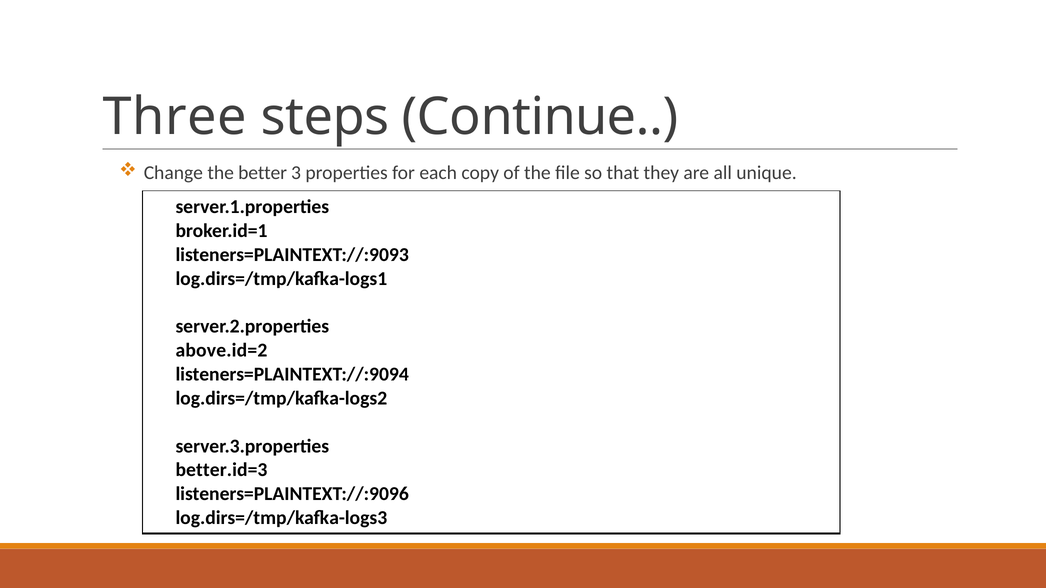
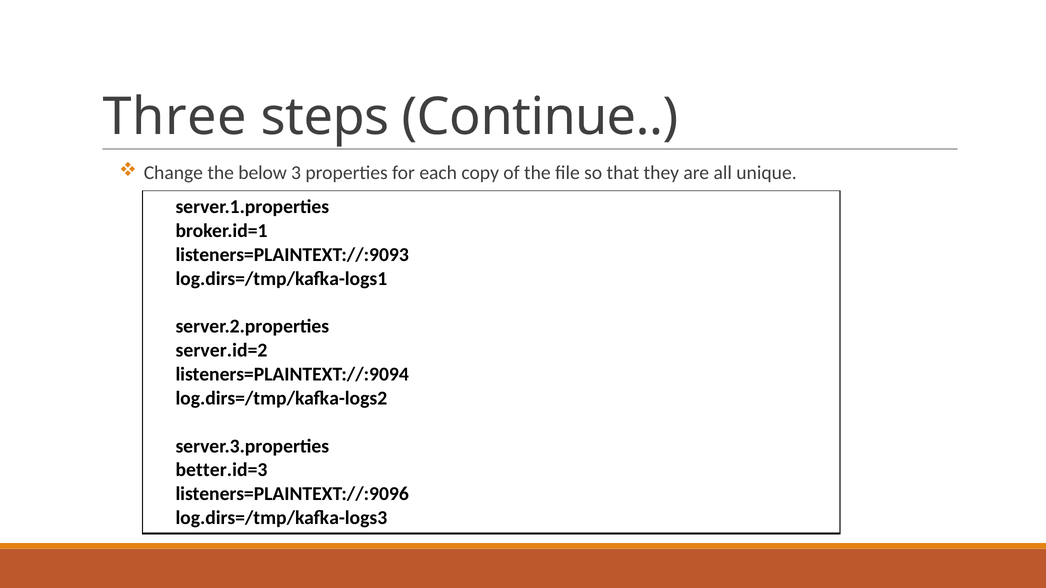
better: better -> below (263, 173)
above.id=2: above.id=2 -> server.id=2 (221, 351)
